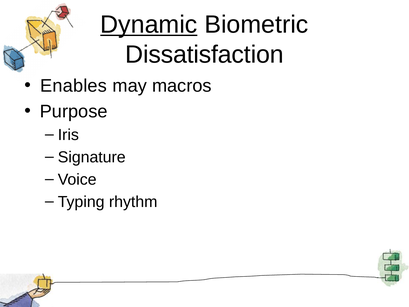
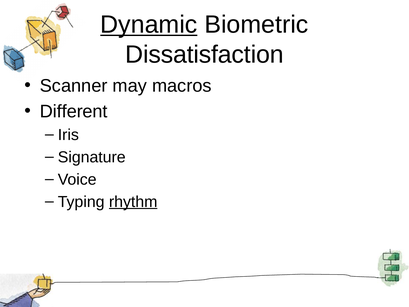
Enables: Enables -> Scanner (74, 86)
Purpose: Purpose -> Different (74, 111)
rhythm underline: none -> present (133, 202)
